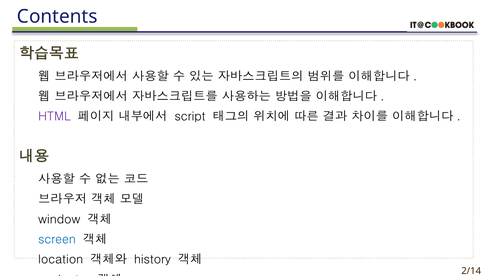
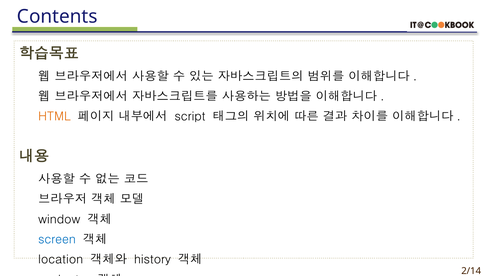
HTML colour: purple -> orange (54, 116)
